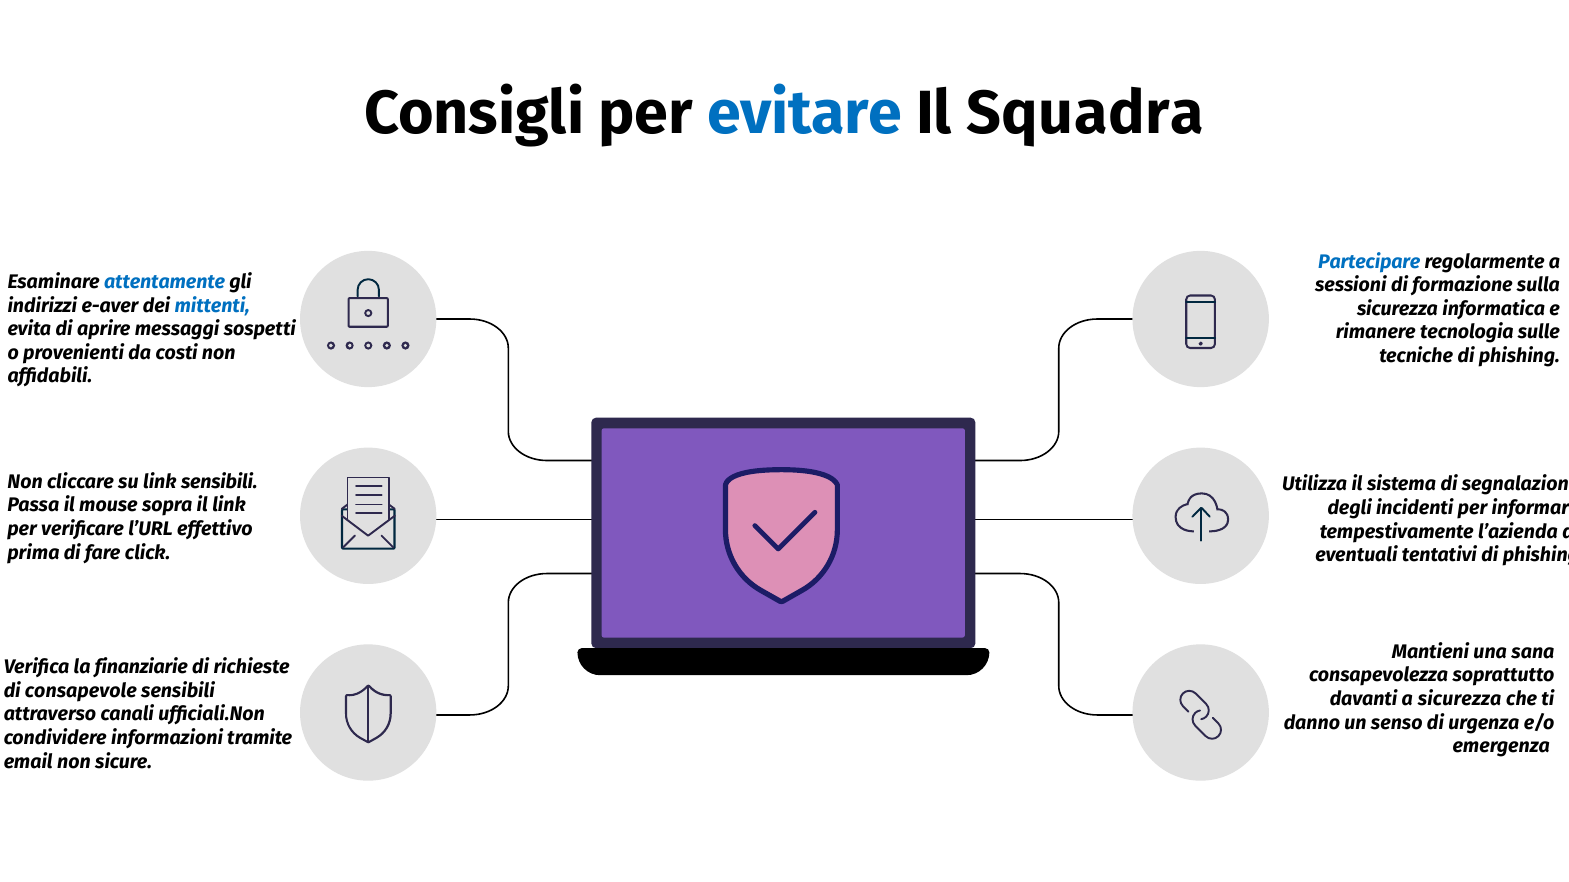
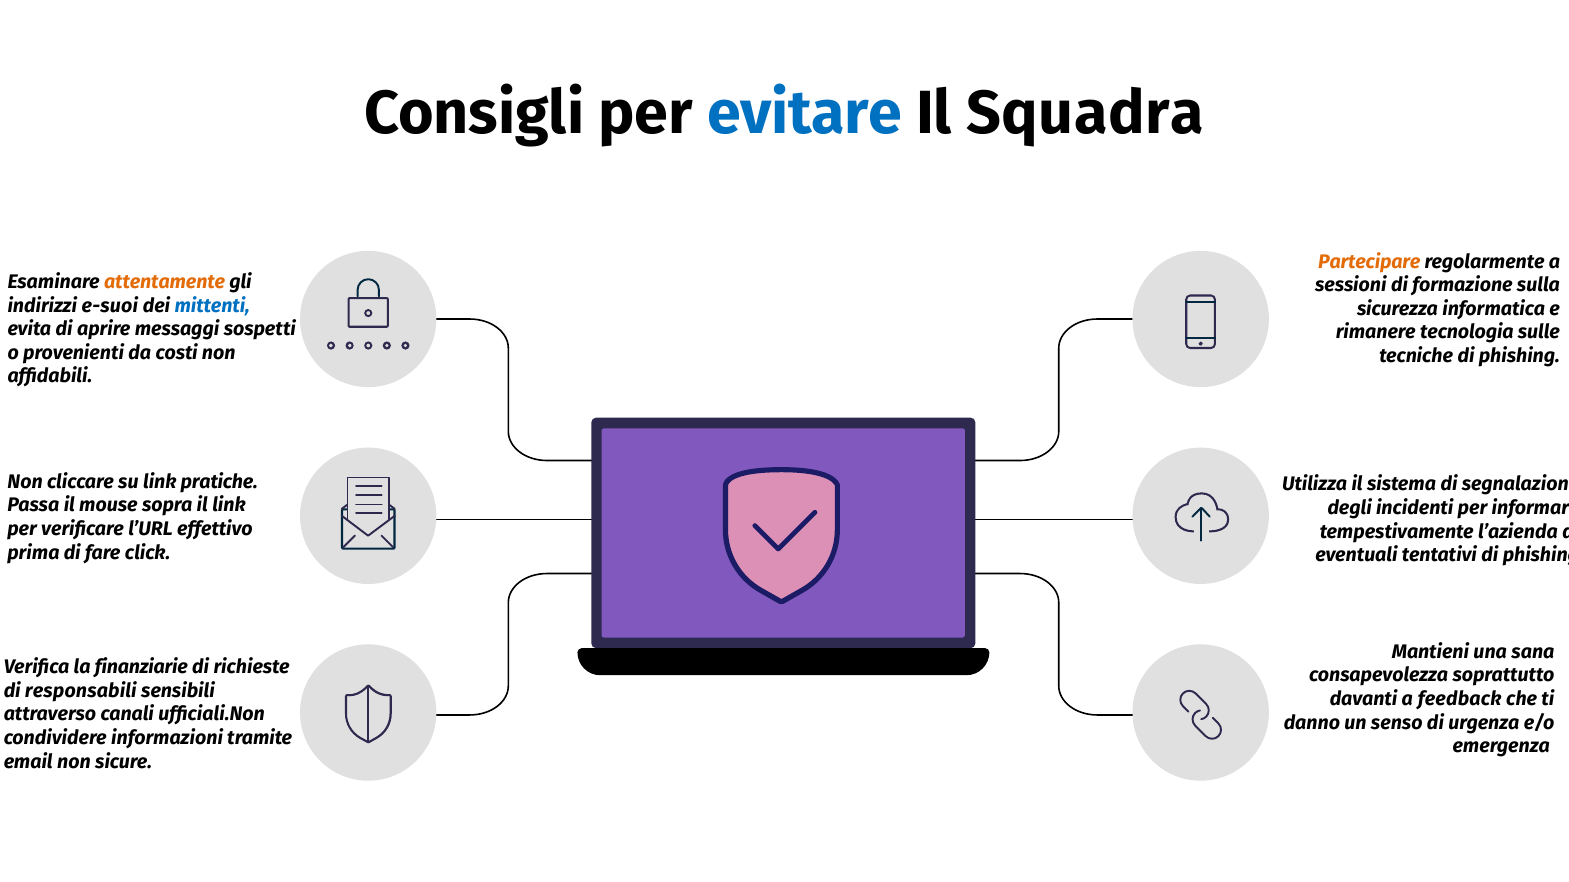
Partecipare colour: blue -> orange (1369, 262)
attentamente colour: blue -> orange (165, 282)
e-aver: e-aver -> e-suoi (110, 306)
link sensibili: sensibili -> pratiche (219, 482)
consapevole: consapevole -> responsabili (81, 691)
a sicurezza: sicurezza -> feedback (1460, 699)
